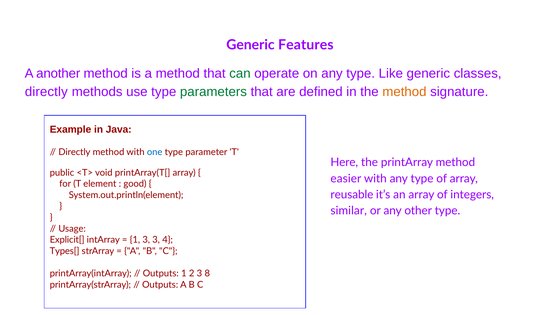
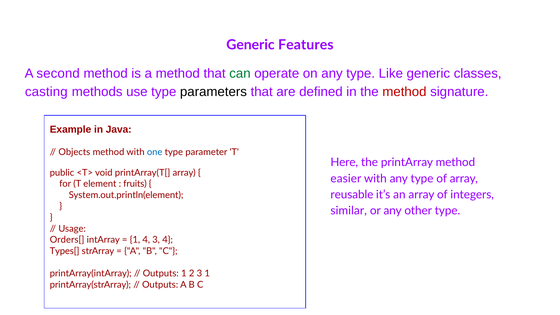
another: another -> second (58, 74)
directly: directly -> casting (46, 92)
parameters colour: green -> black (213, 92)
method colour: orange -> red (404, 92)
Directly: Directly -> Objects (74, 152)
good: good -> fruits (135, 184)
Explicit[: Explicit[ -> Orders[ (67, 240)
1 3: 3 -> 4 (146, 240)
3 8: 8 -> 1 (207, 273)
